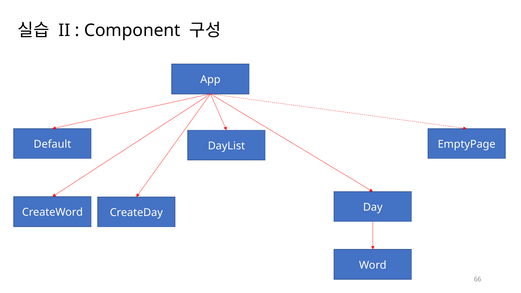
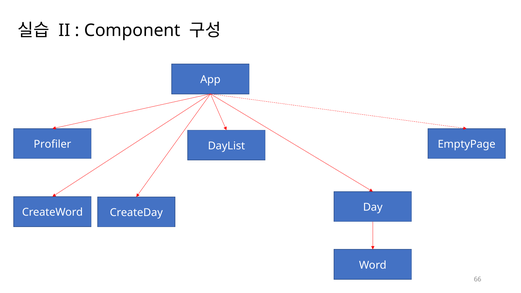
Default: Default -> Profiler (52, 144)
